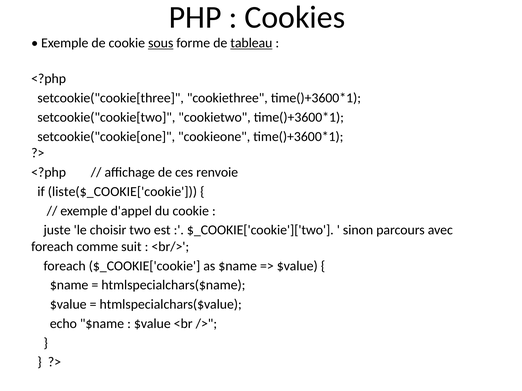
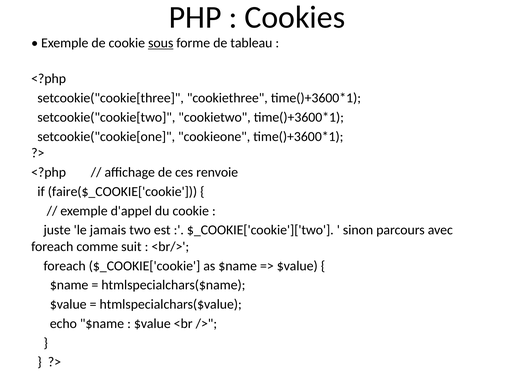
tableau underline: present -> none (251, 43)
liste($_COOKIE['cookie: liste($_COOKIE['cookie -> faire($_COOKIE['cookie (122, 192)
choisir: choisir -> jamais (108, 230)
